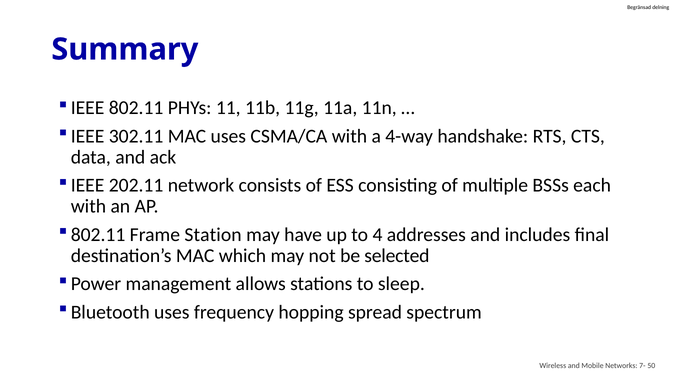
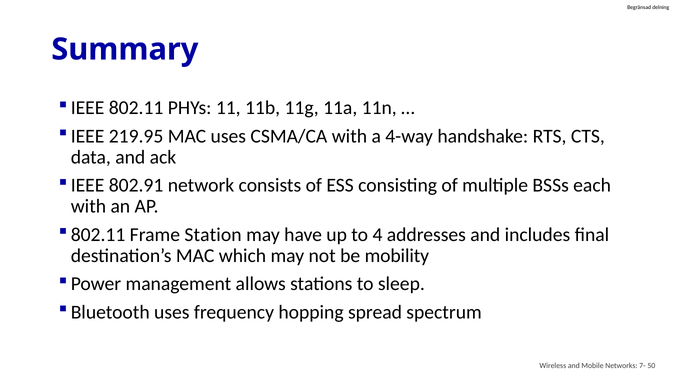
302.11: 302.11 -> 219.95 (136, 136)
202.11: 202.11 -> 802.91 (136, 186)
selected: selected -> mobility (397, 256)
